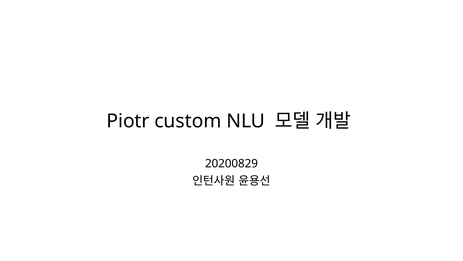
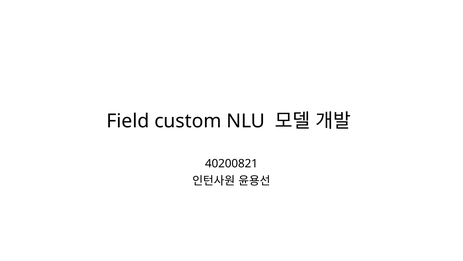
Piotr: Piotr -> Field (128, 121)
20200829: 20200829 -> 40200821 (231, 163)
